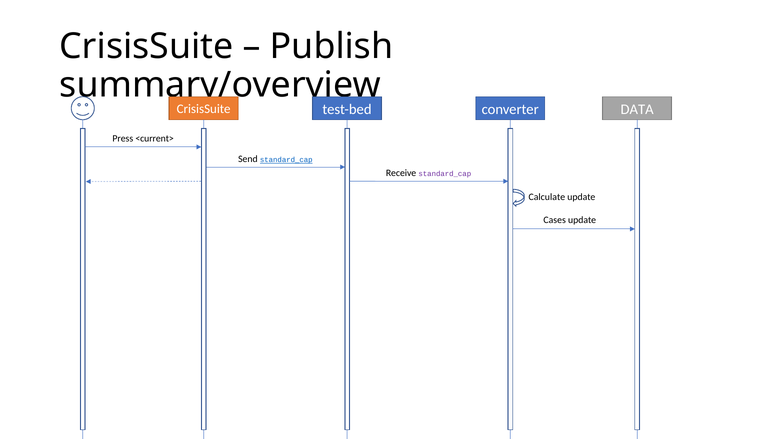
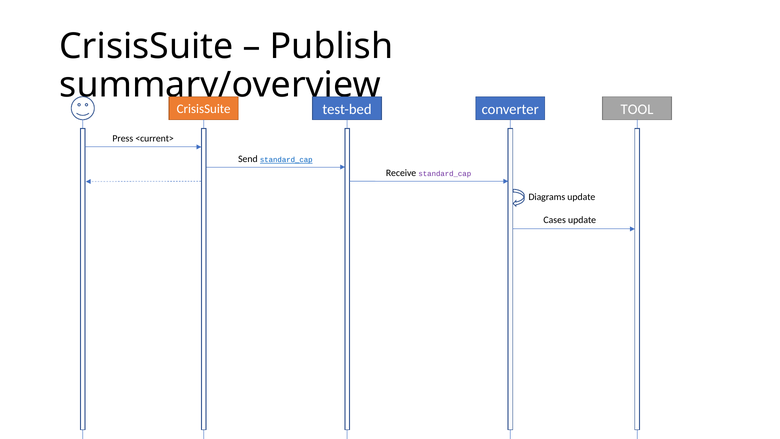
DATA: DATA -> TOOL (637, 109)
Calculate: Calculate -> Diagrams (547, 197)
